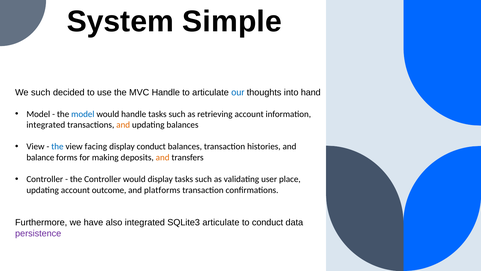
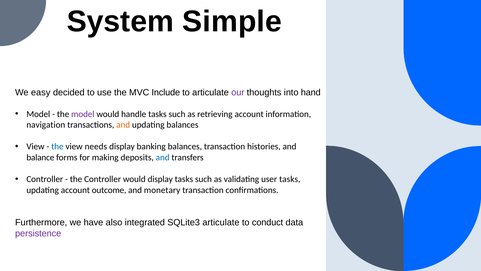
We such: such -> easy (41, 92)
MVC Handle: Handle -> Include (166, 92)
our colour: blue -> purple (238, 92)
model colour: blue -> purple (83, 114)
integrated: integrated -> navigation (46, 125)
facing: facing -> needs (96, 146)
display conduct: conduct -> banking (151, 146)
and colour: orange -> blue (163, 157)
user place: place -> tasks (290, 179)
platforms: platforms -> monetary (162, 190)
